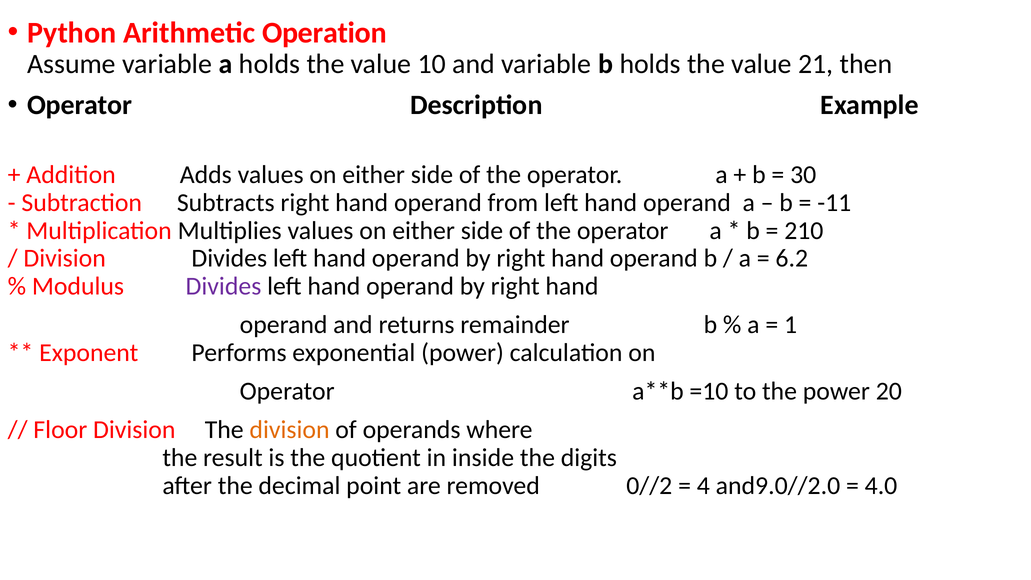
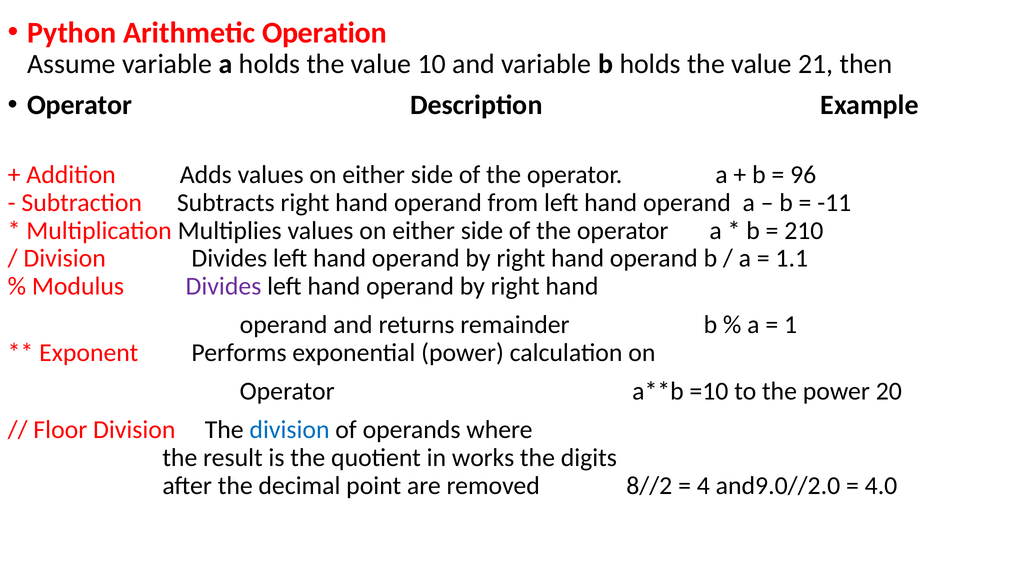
30: 30 -> 96 (803, 175)
6.2: 6.2 -> 1.1 (792, 258)
division colour: orange -> blue (290, 430)
inside: inside -> works (483, 458)
0//2: 0//2 -> 8//2 (649, 485)
